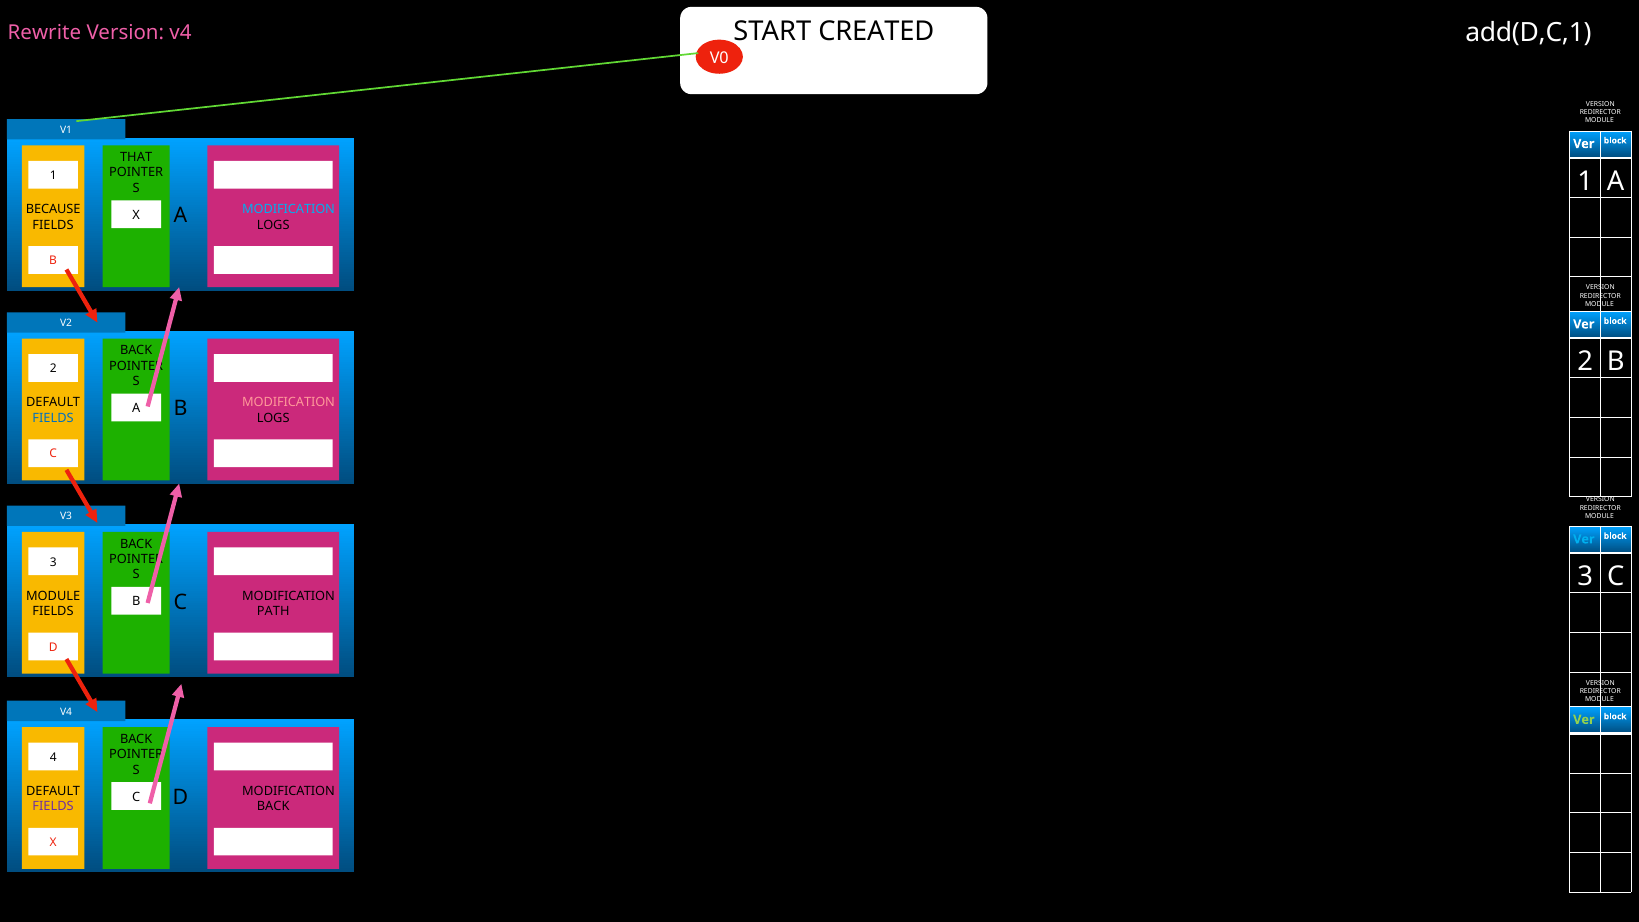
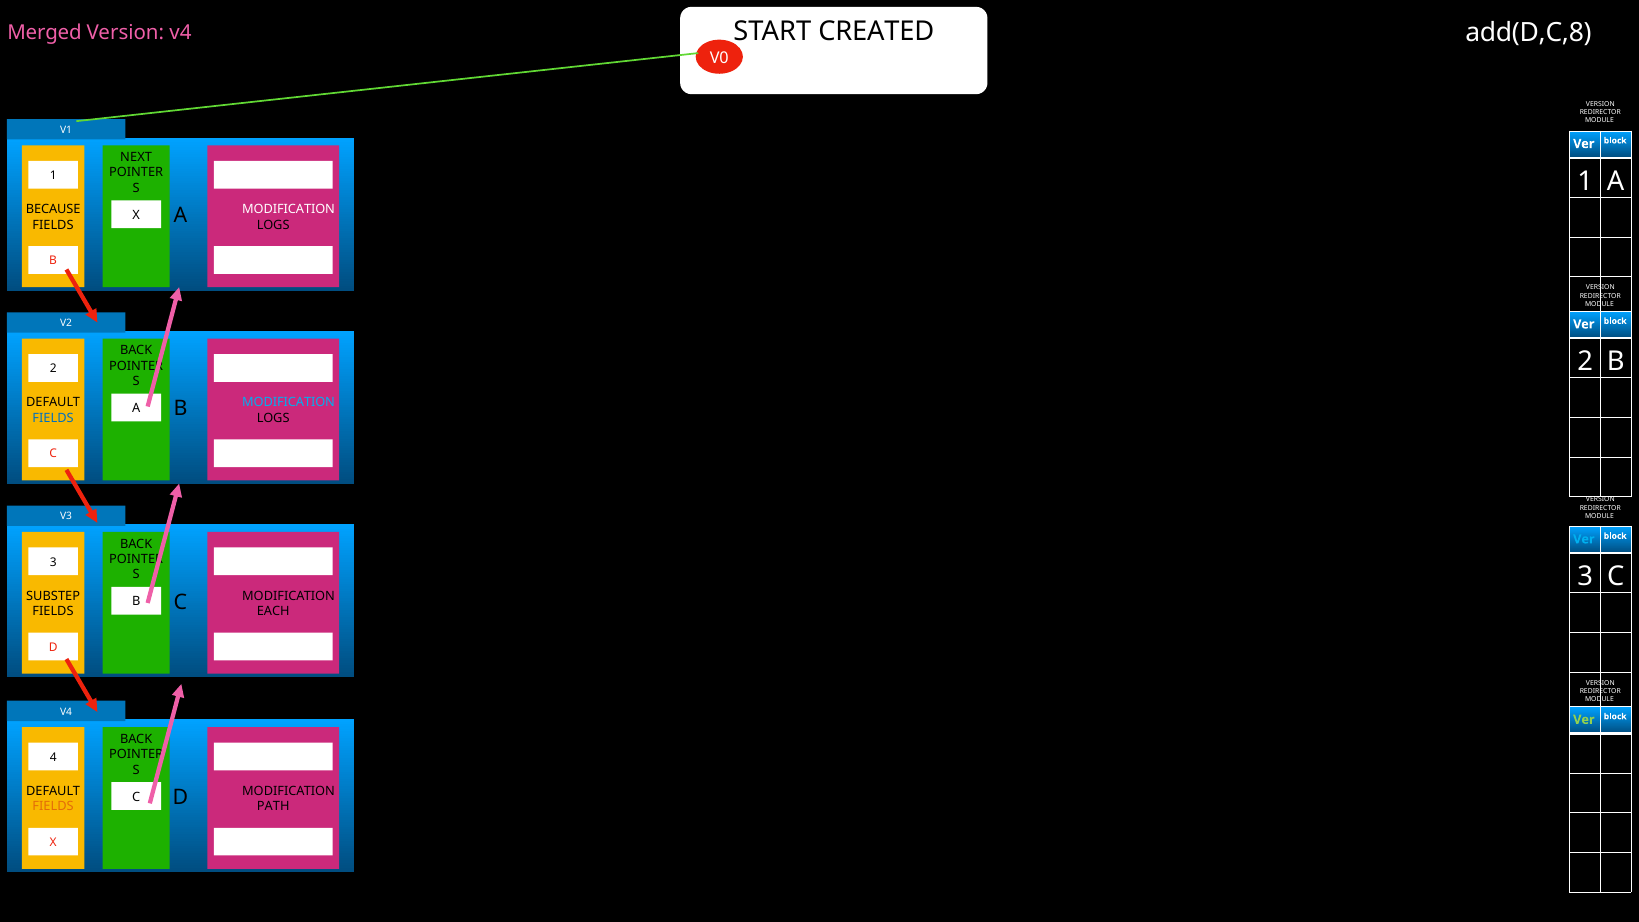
add(D,C,1: add(D,C,1 -> add(D,C,8 (1528, 33)
Rewrite: Rewrite -> Merged (45, 33)
THAT: THAT -> NEXT (136, 157)
MODIFICATION colour: light blue -> white (289, 209)
MODIFICATION colour: pink -> light blue (289, 403)
MODULE: MODULE -> SUBSTEP (53, 596)
PATH: PATH -> EACH (273, 611)
FIELDS colour: purple -> orange (53, 807)
BACK: BACK -> PATH (273, 807)
